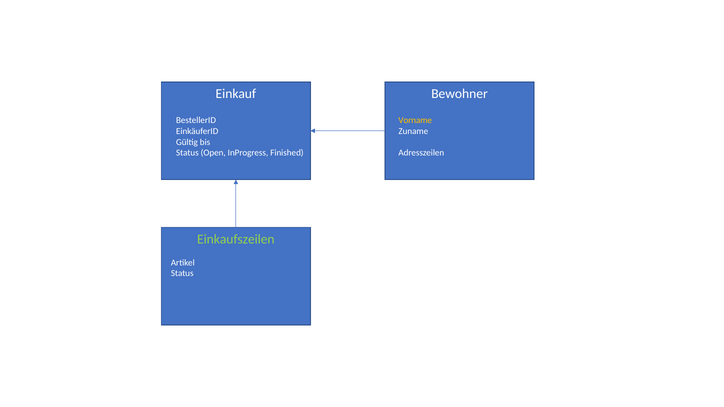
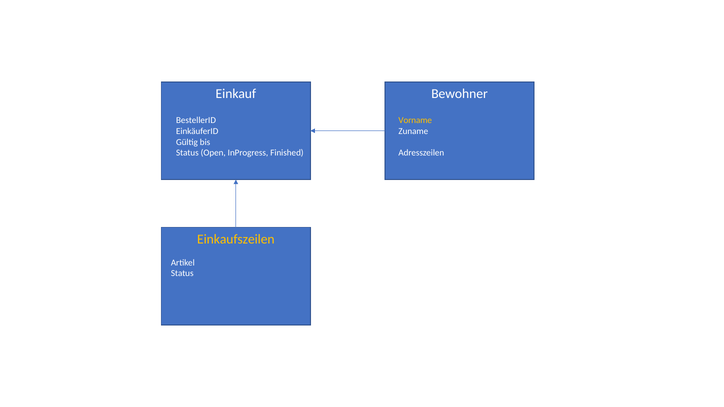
Einkaufszeilen colour: light green -> yellow (236, 239)
